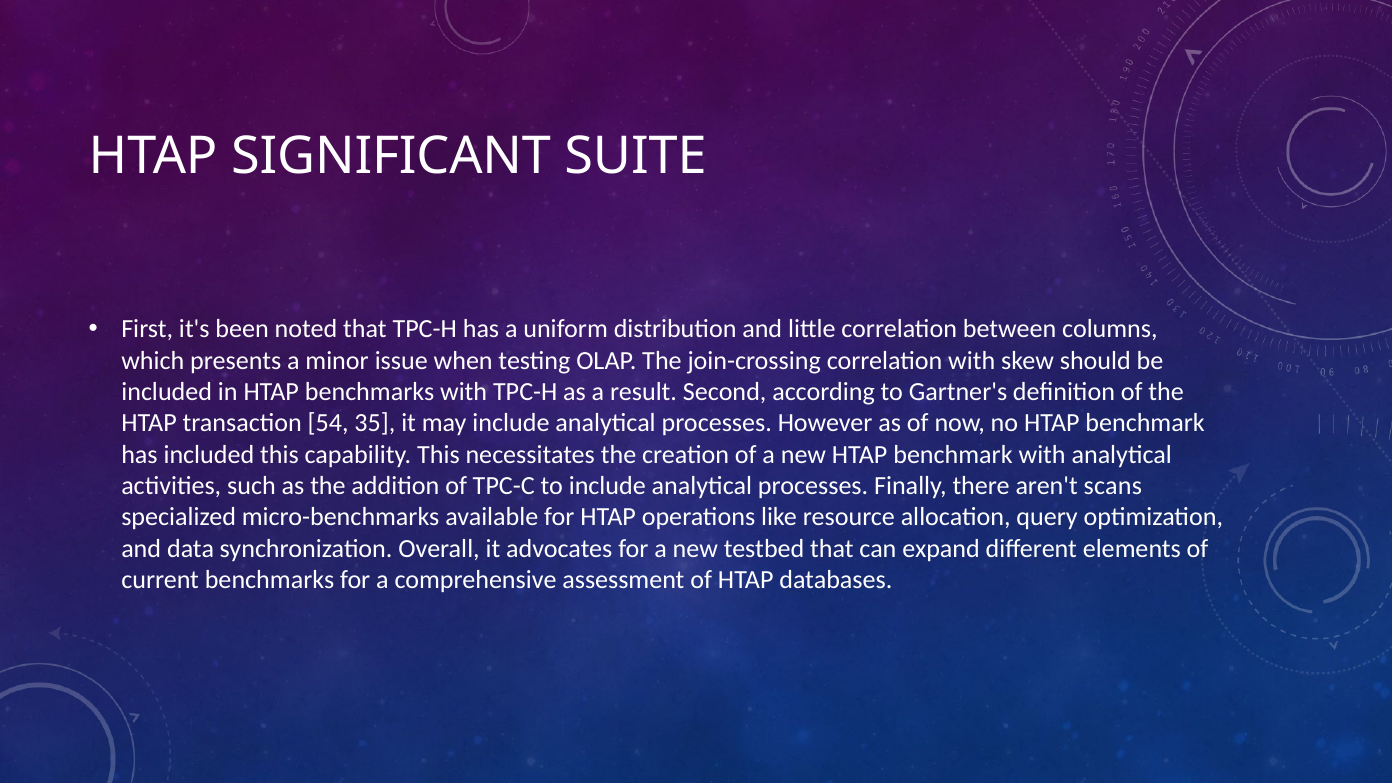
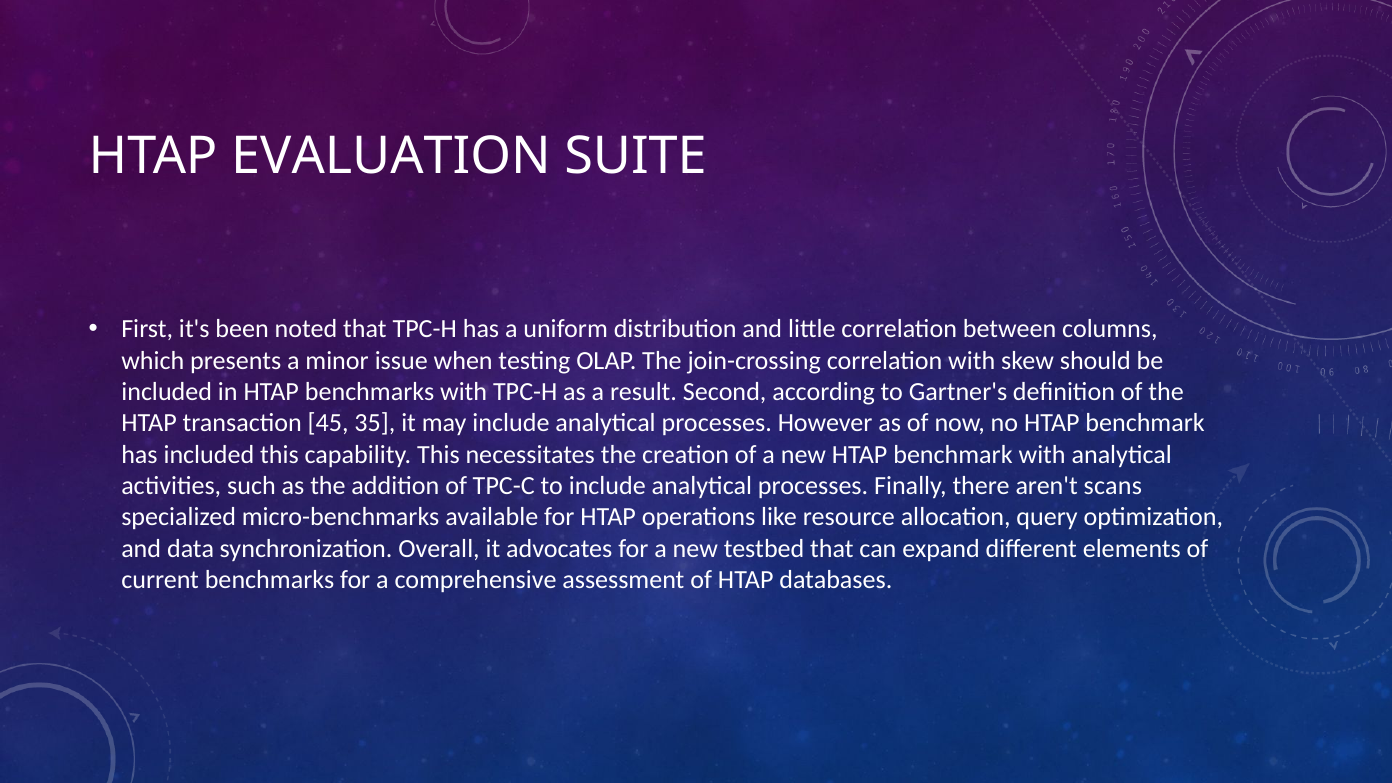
SIGNIFICANT: SIGNIFICANT -> EVALUATION (391, 156)
54: 54 -> 45 (328, 423)
